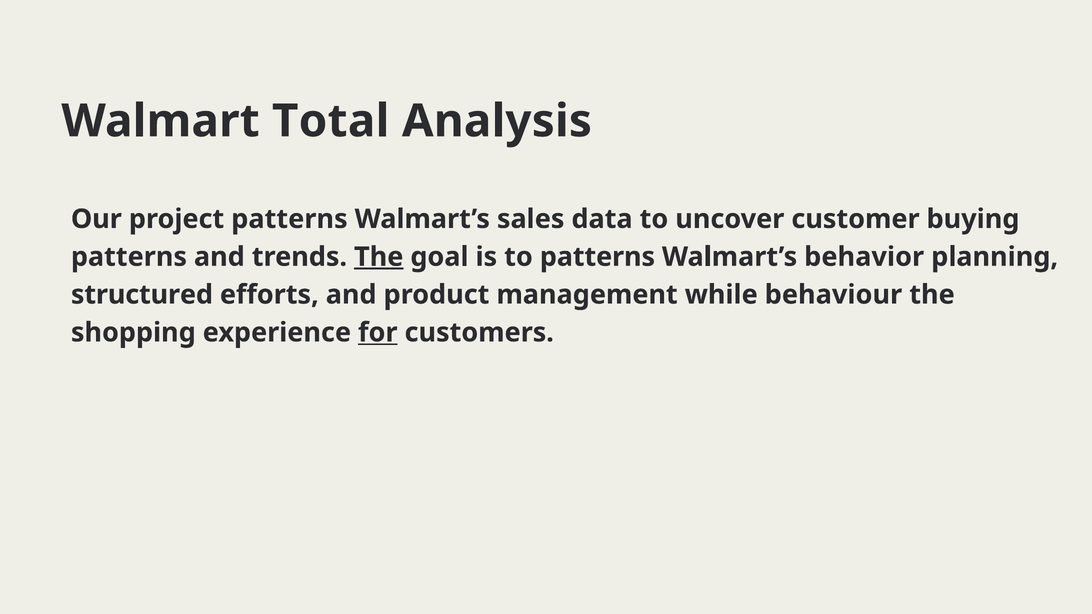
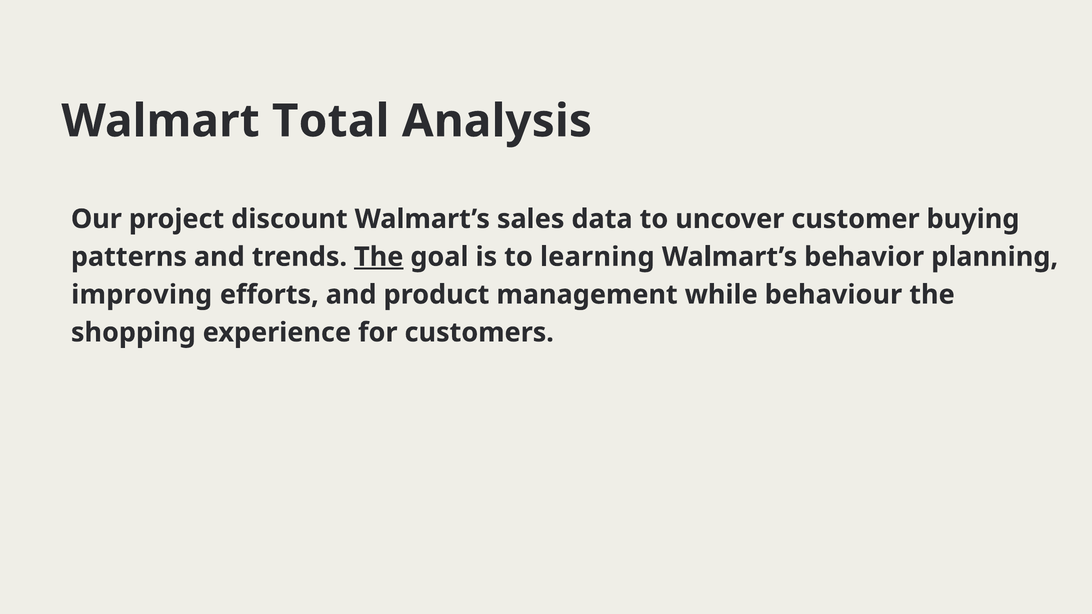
project patterns: patterns -> discount (289, 219)
to patterns: patterns -> learning (597, 257)
structured: structured -> improving (142, 295)
for underline: present -> none (378, 333)
